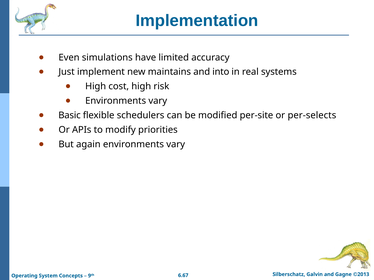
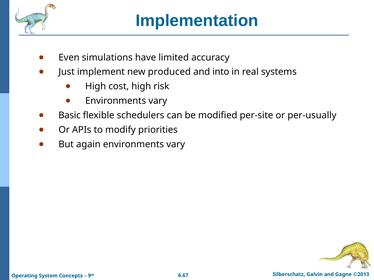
maintains: maintains -> produced (169, 72)
per-selects: per-selects -> per-usually (312, 116)
